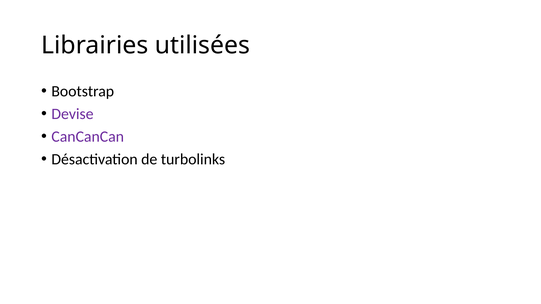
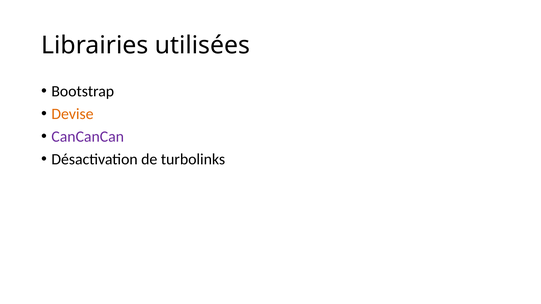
Devise colour: purple -> orange (72, 114)
